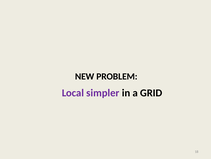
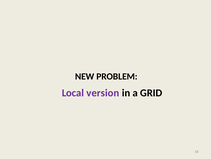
simpler: simpler -> version (103, 92)
